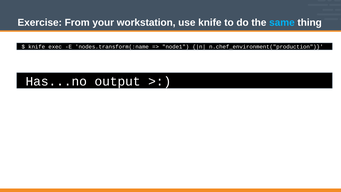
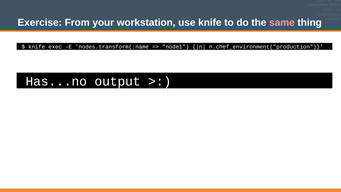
same colour: light blue -> pink (282, 23)
